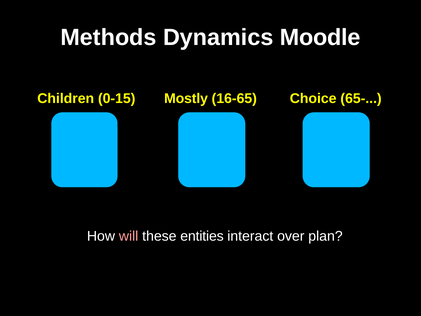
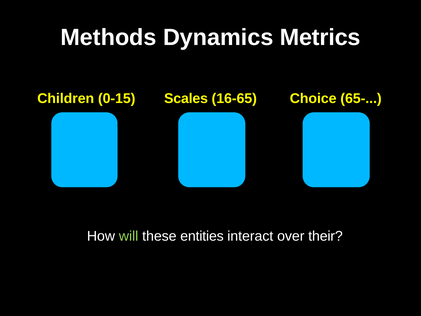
Moodle: Moodle -> Metrics (320, 37)
Mostly: Mostly -> Scales (186, 98)
will colour: pink -> light green (129, 236)
plan: plan -> their (326, 236)
